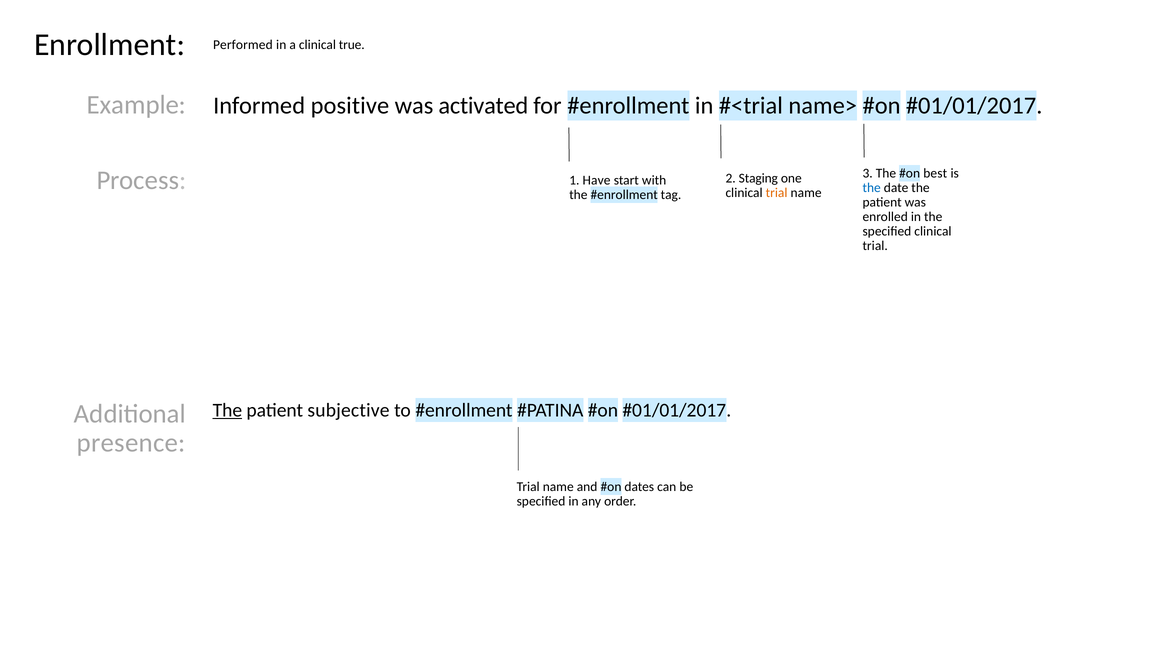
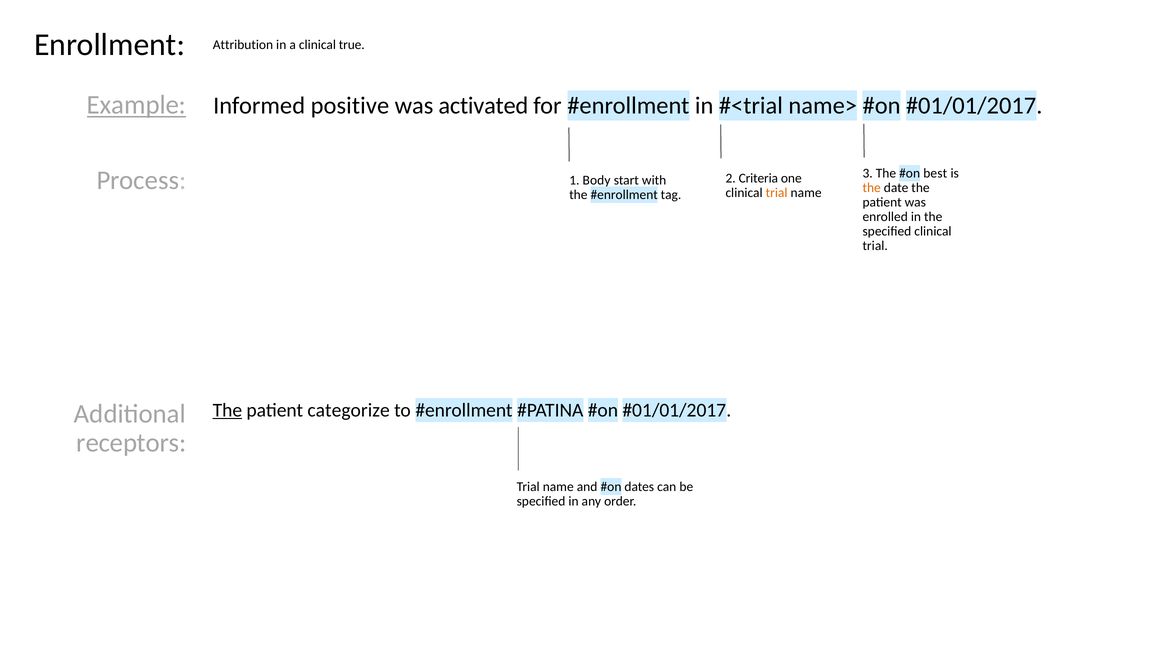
Performed: Performed -> Attribution (243, 45)
Example underline: none -> present (136, 105)
Staging: Staging -> Criteria (758, 178)
Have: Have -> Body (597, 180)
the colour: blue -> orange (872, 188)
subjective: subjective -> categorize (349, 410)
presence: presence -> receptors (131, 443)
